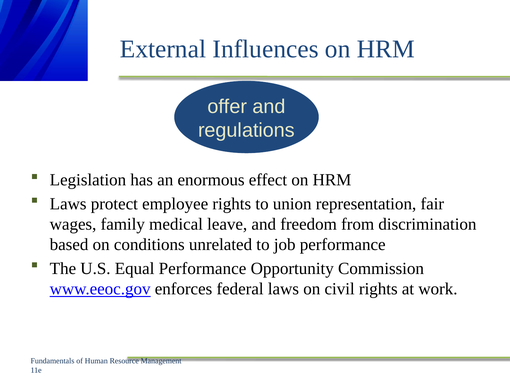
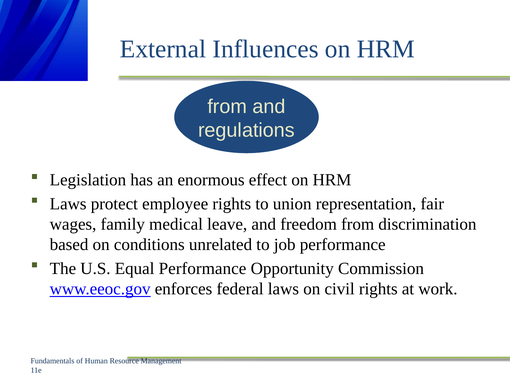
offer: offer -> from (227, 106)
